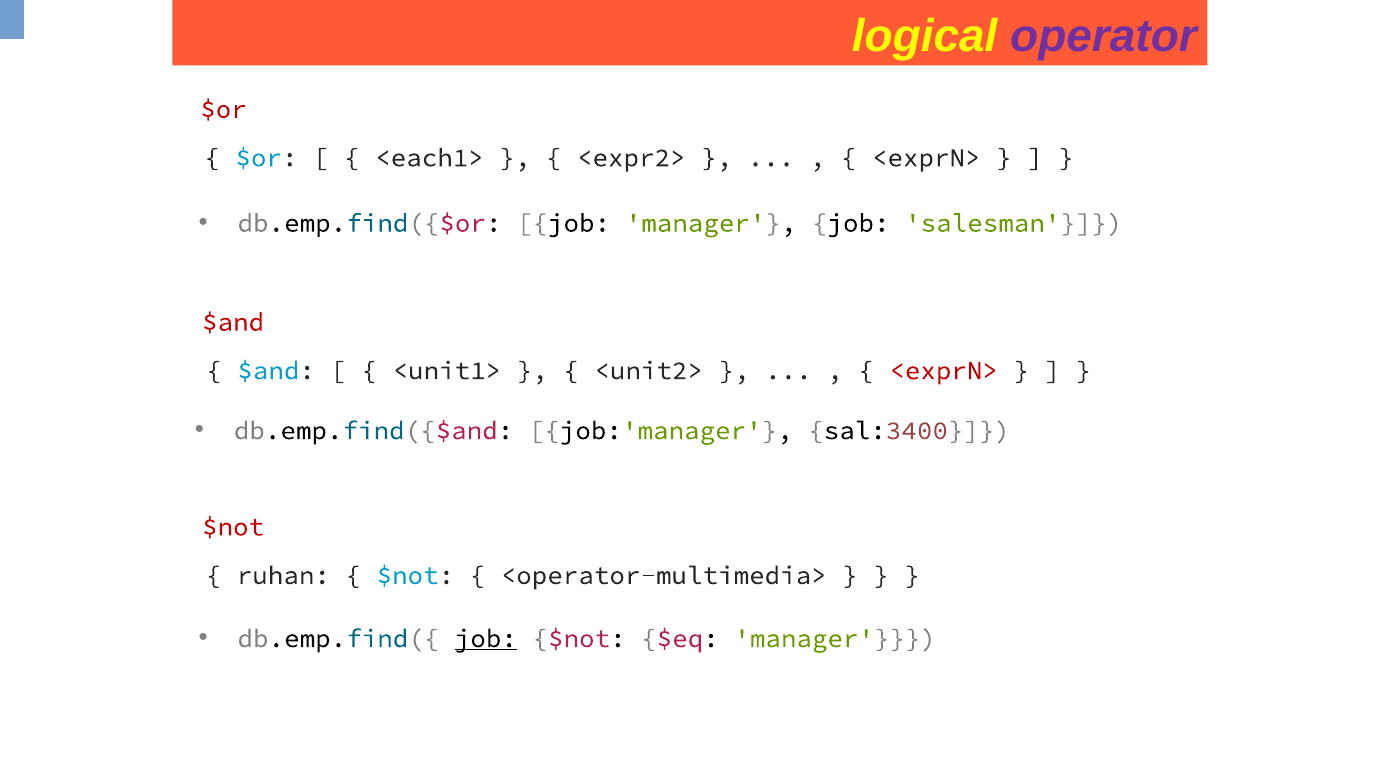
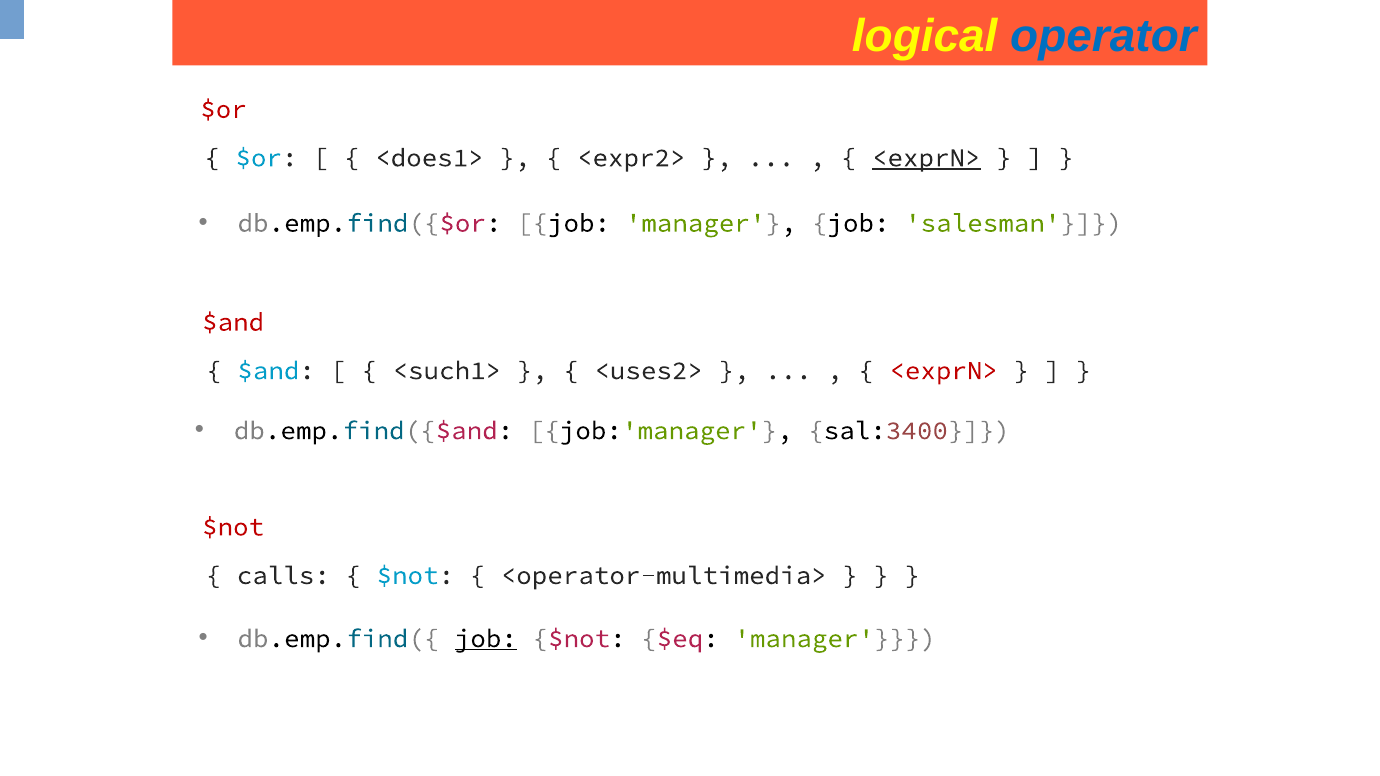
operator colour: purple -> blue (1104, 36)
<each1>: <each1> -> <does1> (429, 158)
<exprN> underline: none -> present (926, 158)
<unit1>: <unit1> -> <such1> (447, 371)
<unit2>: <unit2> -> <uses2> (649, 371)
ruhan: ruhan -> calls (283, 576)
